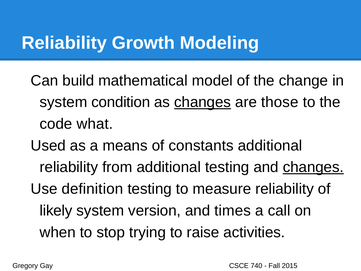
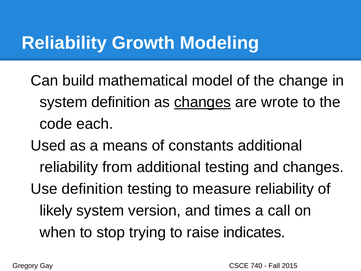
system condition: condition -> definition (121, 102)
those: those -> wrote (280, 102)
what: what -> each (95, 124)
changes underline: present -> none (313, 167)
activities: activities -> indicates (254, 232)
